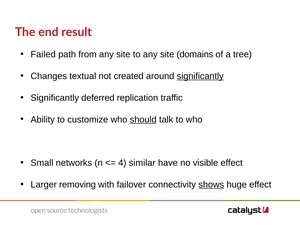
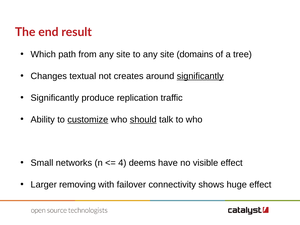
Failed: Failed -> Which (43, 54)
created: created -> creates (129, 76)
deferred: deferred -> produce (98, 98)
customize underline: none -> present (88, 119)
similar: similar -> deems (142, 163)
shows underline: present -> none (211, 185)
